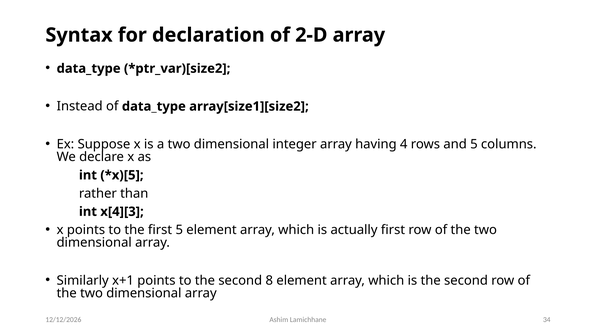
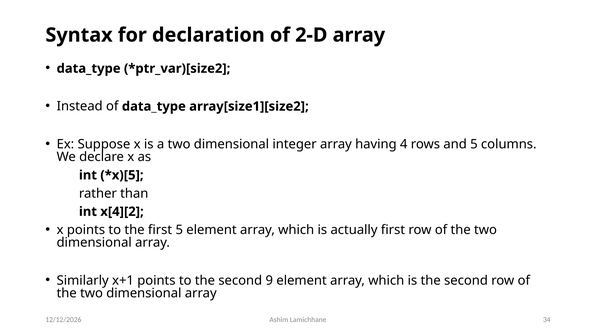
x[4][3: x[4][3 -> x[4][2 (122, 212)
8: 8 -> 9 (269, 281)
